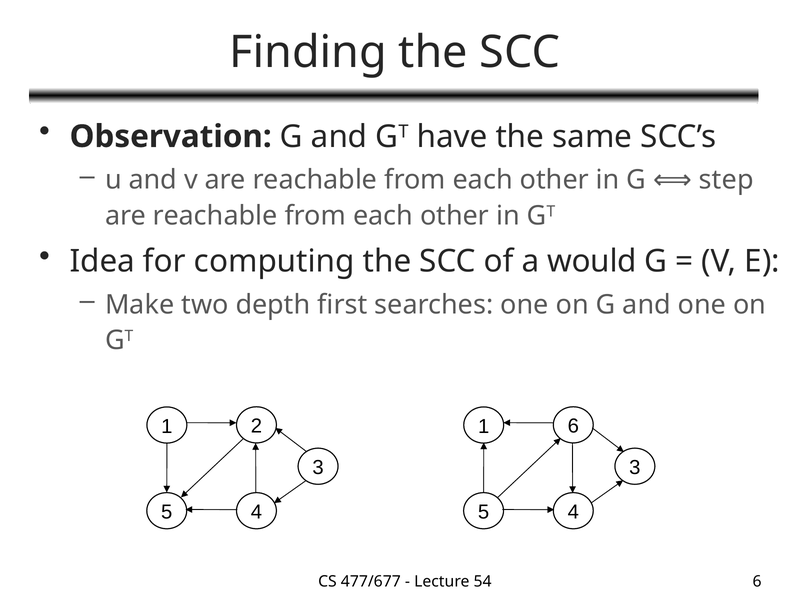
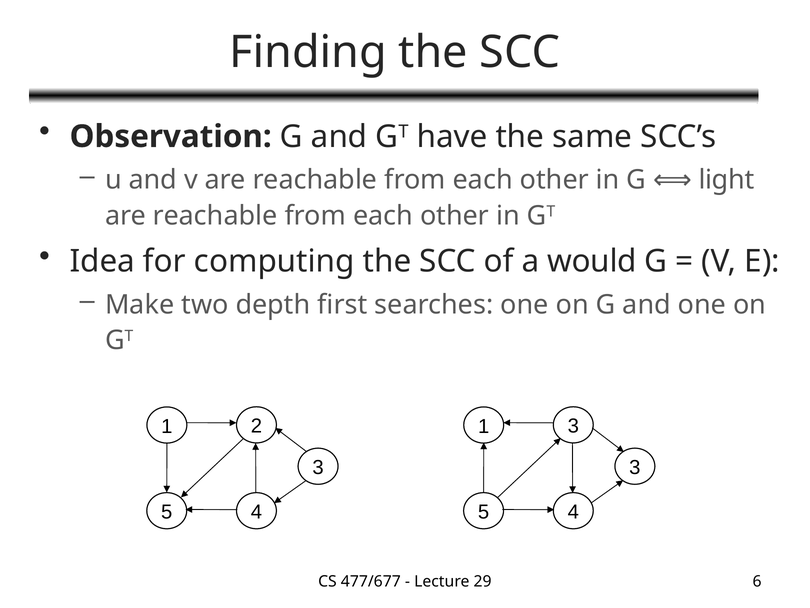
step: step -> light (726, 180)
1 6: 6 -> 3 (573, 426)
54: 54 -> 29 (483, 581)
